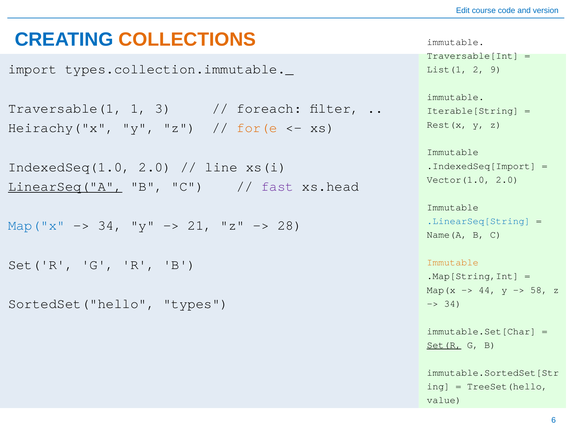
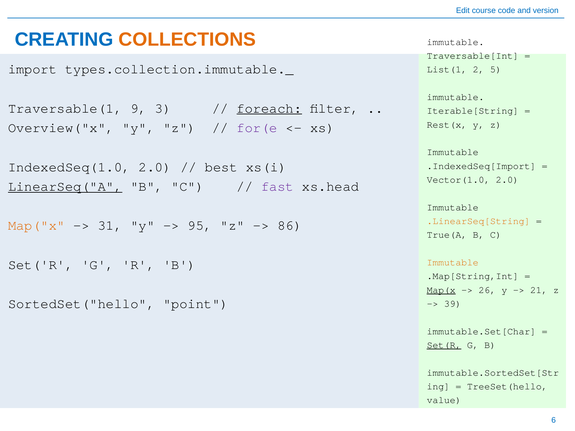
9: 9 -> 5 (496, 69)
1: 1 -> 9 (139, 108)
foreach underline: none -> present (269, 108)
Heirachy("x: Heirachy("x -> Overview("x (61, 128)
for(e colour: orange -> purple (257, 128)
line: line -> best (221, 167)
.LinearSeq[String colour: blue -> orange (479, 221)
Map("x colour: blue -> orange (37, 226)
34: 34 -> 31 (110, 226)
21: 21 -> 95 (200, 226)
28: 28 -> 86 (290, 226)
Name(A: Name(A -> True(A (447, 235)
Map(x underline: none -> present (441, 290)
44: 44 -> 26 (487, 290)
58: 58 -> 21 (539, 290)
types: types -> point (196, 304)
34: 34 -> 39 (453, 304)
